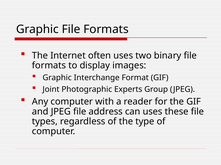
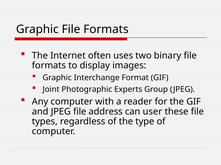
can uses: uses -> user (152, 112)
